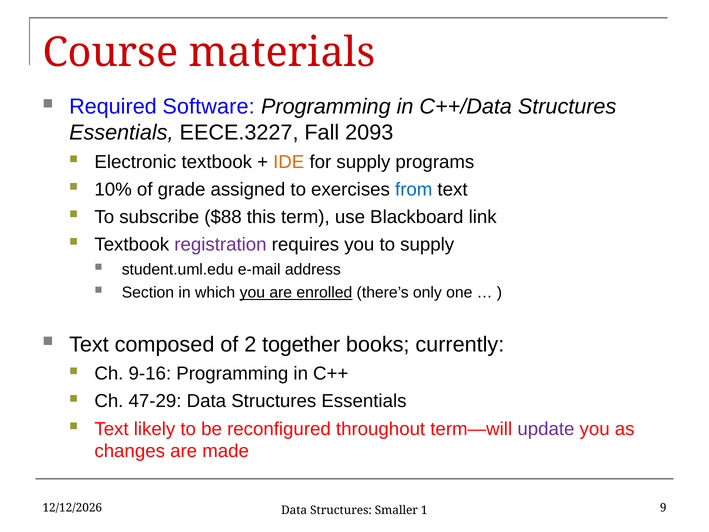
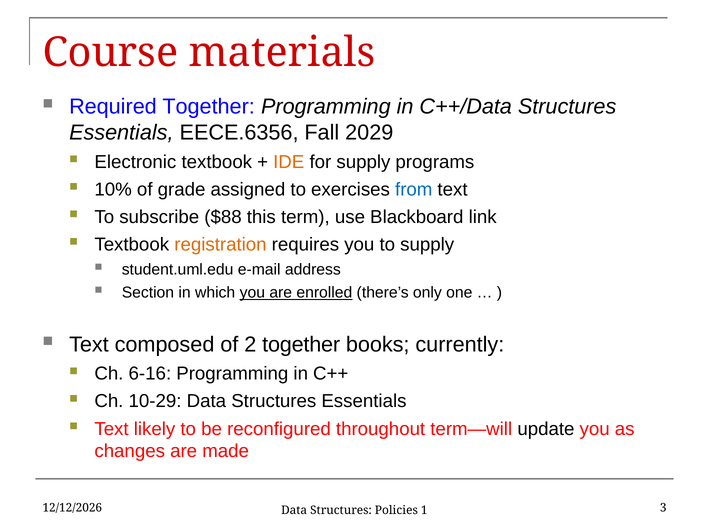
Required Software: Software -> Together (209, 107)
EECE.3227: EECE.3227 -> EECE.6356 (239, 133)
2093: 2093 -> 2029 (369, 133)
registration colour: purple -> orange (220, 244)
9-16: 9-16 -> 6-16 (150, 374)
47-29: 47-29 -> 10-29 (155, 401)
update colour: purple -> black (546, 429)
Smaller: Smaller -> Policies (396, 510)
9: 9 -> 3 (663, 508)
